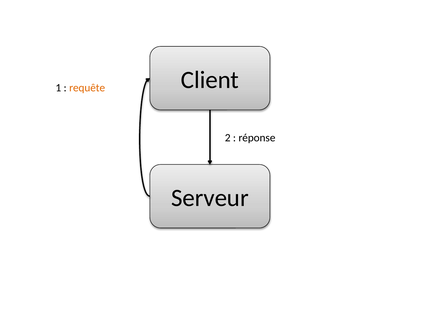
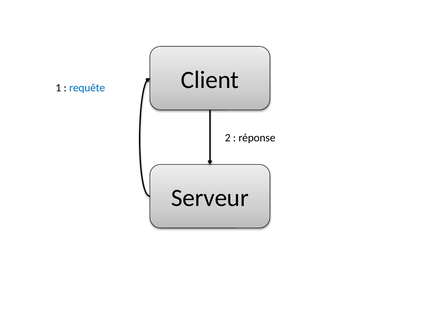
requête colour: orange -> blue (87, 88)
